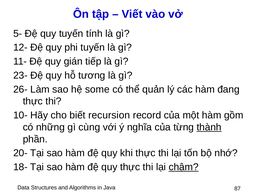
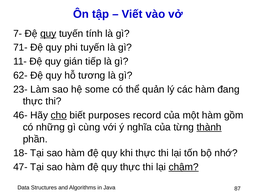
5-: 5- -> 7- (18, 34)
quy underline: none -> present (48, 34)
12-: 12- -> 71- (20, 48)
23-: 23- -> 62- (20, 75)
26-: 26- -> 23- (20, 89)
10-: 10- -> 46- (20, 115)
cho underline: none -> present (59, 115)
recursion: recursion -> purposes (109, 115)
20-: 20- -> 18- (20, 153)
18-: 18- -> 47- (20, 167)
